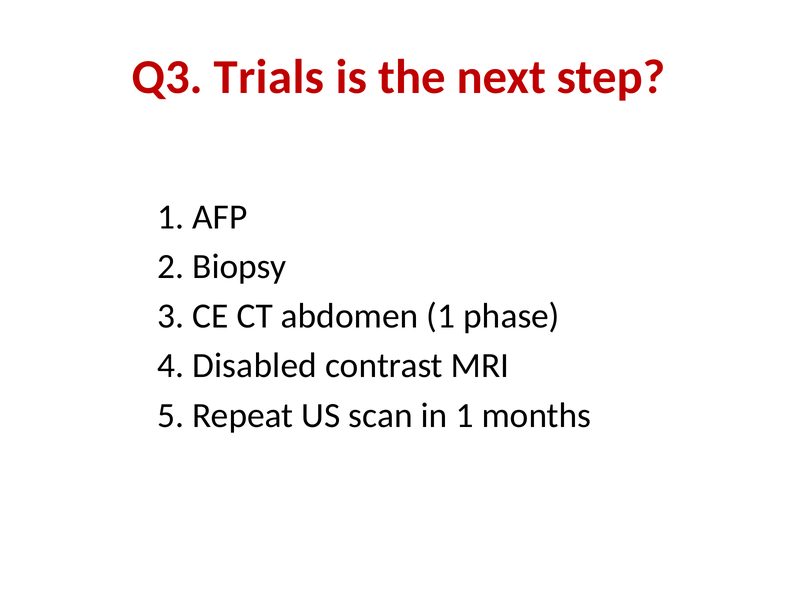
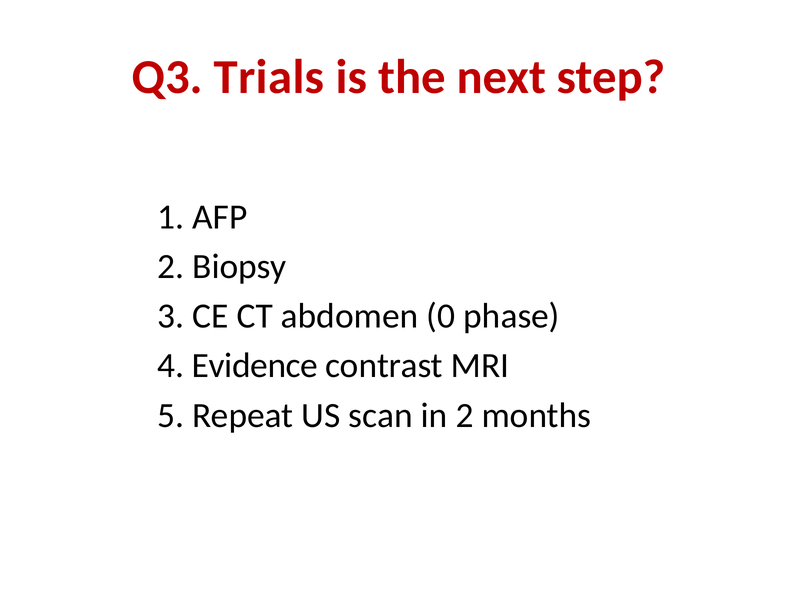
abdomen 1: 1 -> 0 (441, 316)
Disabled: Disabled -> Evidence (255, 366)
in 1: 1 -> 2 (465, 416)
